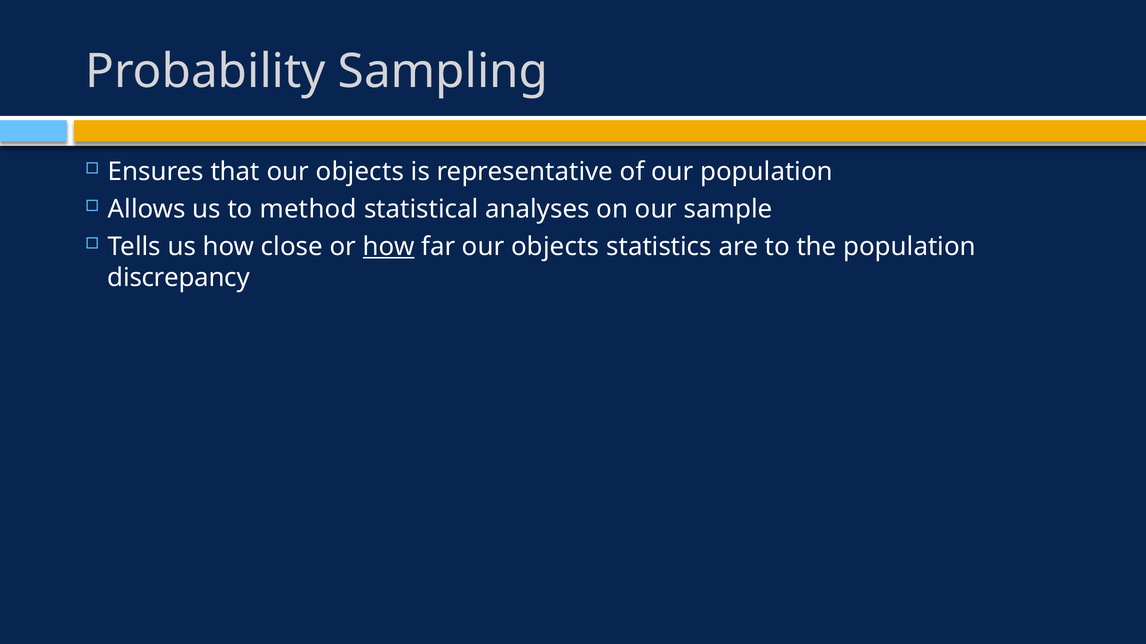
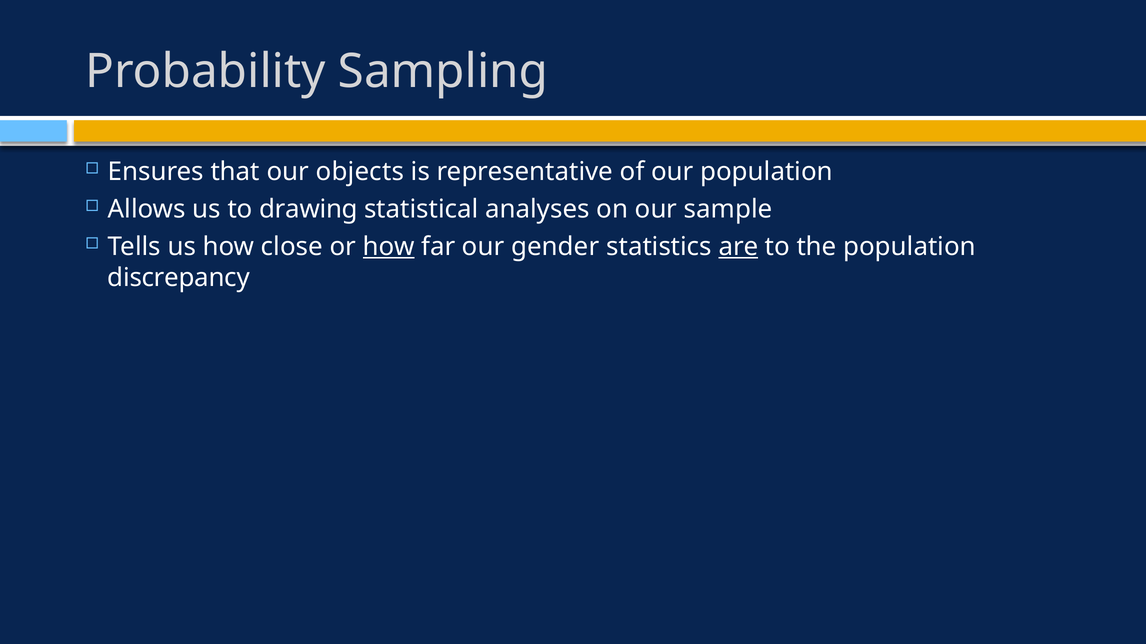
method: method -> drawing (308, 210)
far our objects: objects -> gender (555, 247)
are underline: none -> present (738, 247)
